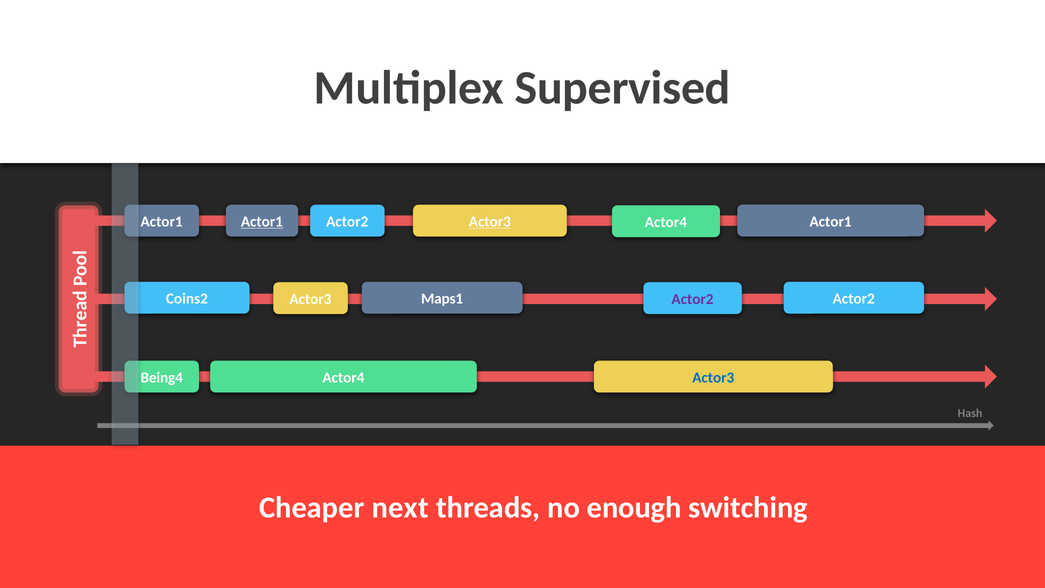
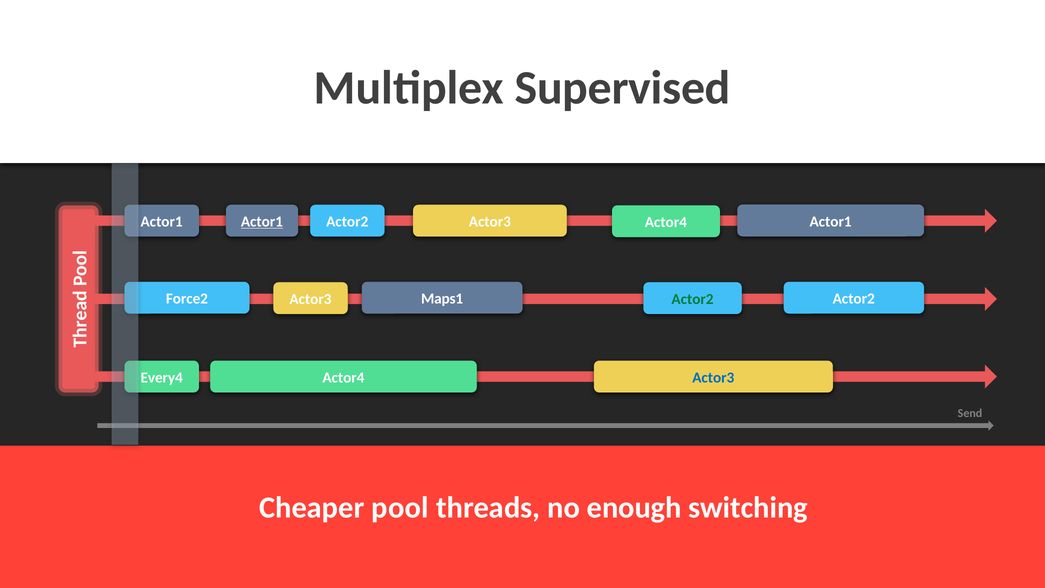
Actor3 underline: present -> none (490, 222)
Coins2: Coins2 -> Force2 (187, 299)
Actor2 colour: purple -> green (693, 299)
Being4: Being4 -> Every4 (162, 377)
Hash: Hash -> Send (970, 413)
next: next -> pool (400, 508)
